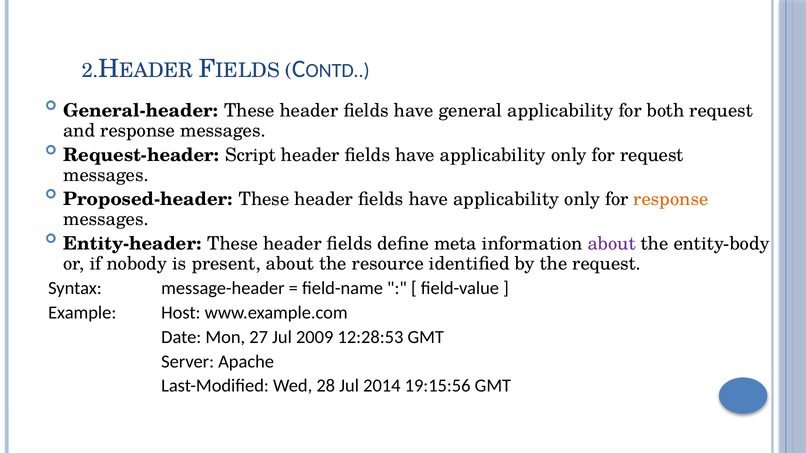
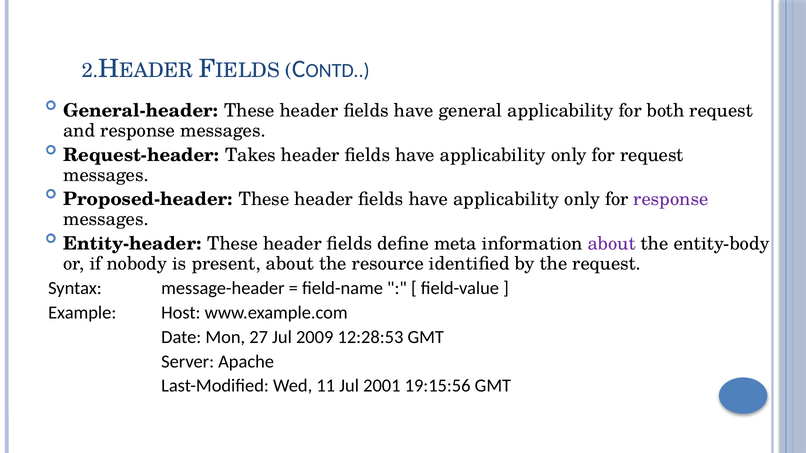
Script: Script -> Takes (251, 155)
response colour: orange -> purple (671, 200)
28: 28 -> 11 (326, 386)
2014: 2014 -> 2001 (382, 386)
